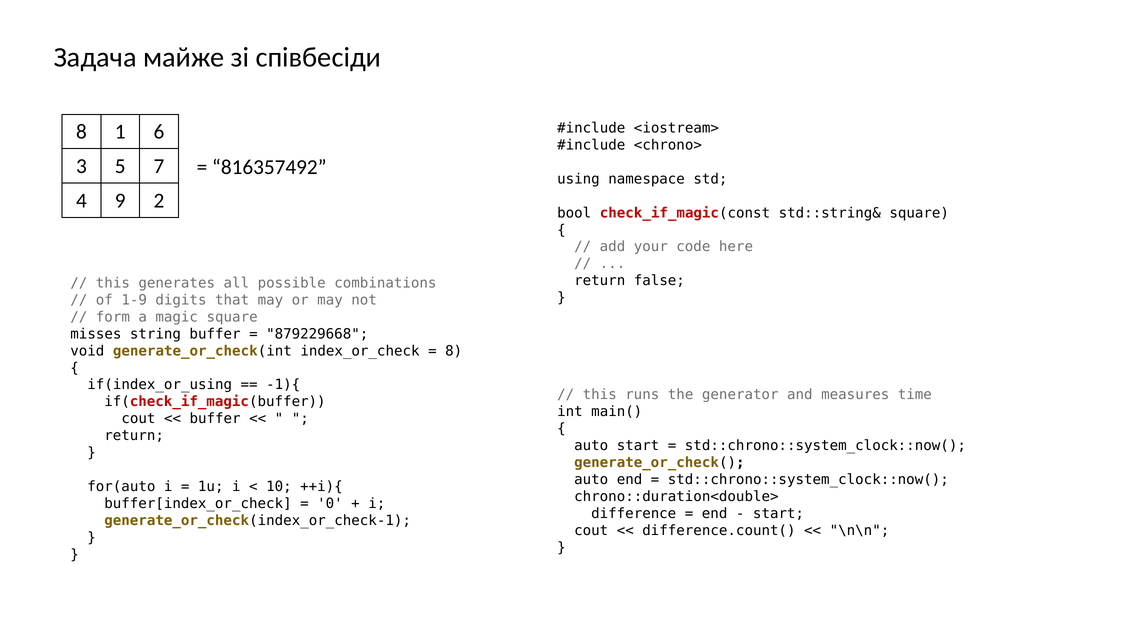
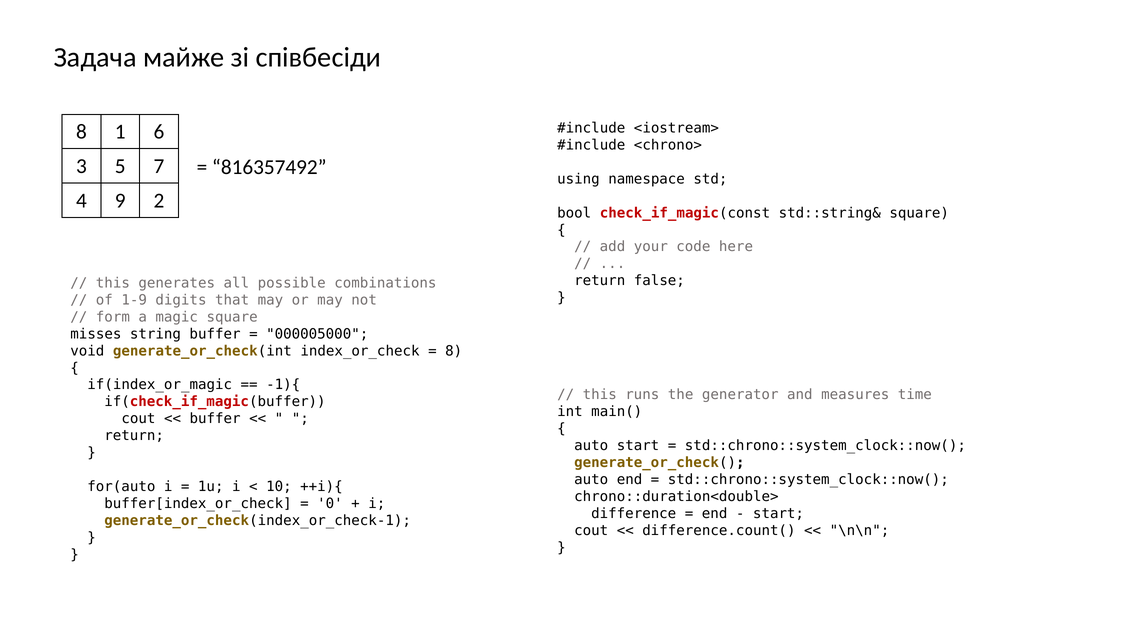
879229668: 879229668 -> 000005000 (317, 334)
if(index_or_using: if(index_or_using -> if(index_or_magic (160, 385)
